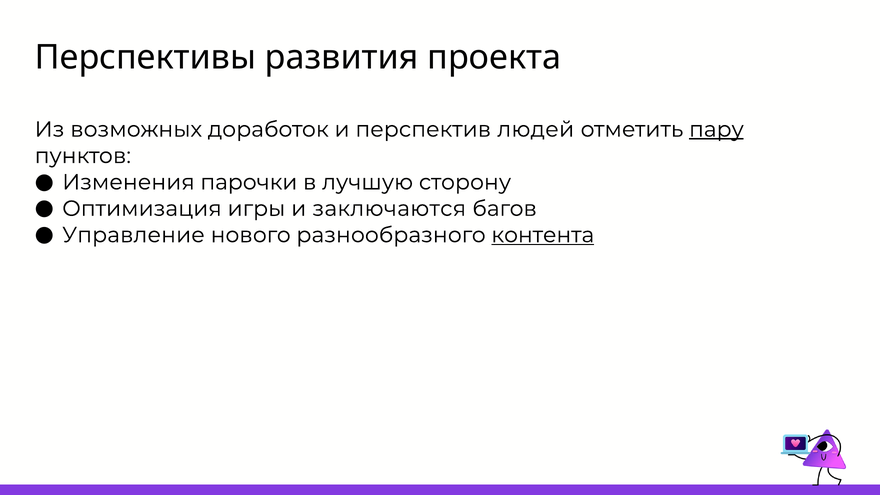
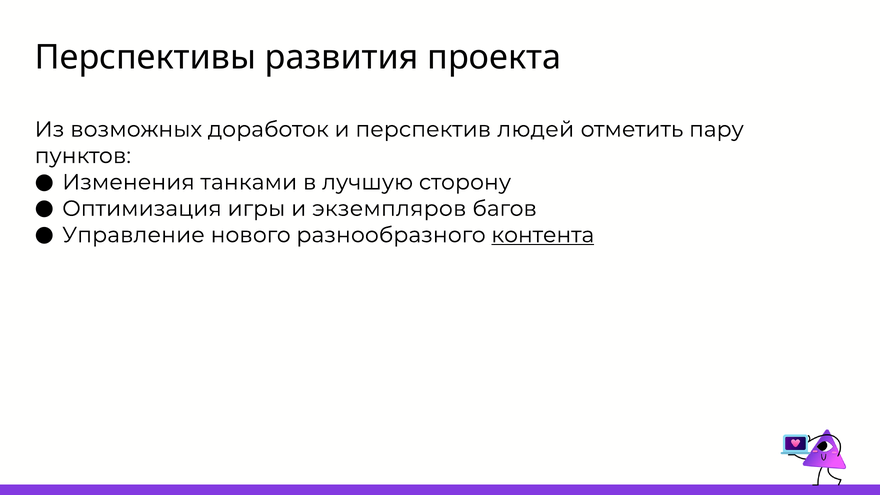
пару underline: present -> none (716, 129)
парочки: парочки -> танками (249, 182)
заключаются: заключаются -> экземпляров (389, 209)
